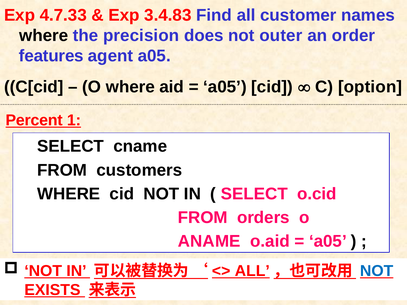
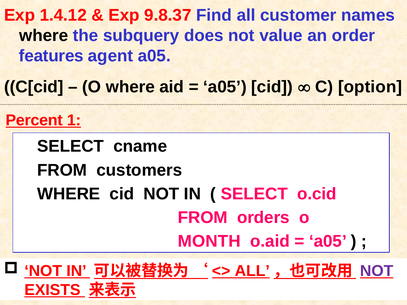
4.7.33: 4.7.33 -> 1.4.12 (63, 15)
3.4.83: 3.4.83 -> 9.8.37 (168, 15)
precision: precision -> subquery (141, 36)
outer: outer -> value (281, 36)
ANAME: ANAME -> MONTH (209, 241)
NOT colour: blue -> purple (377, 271)
